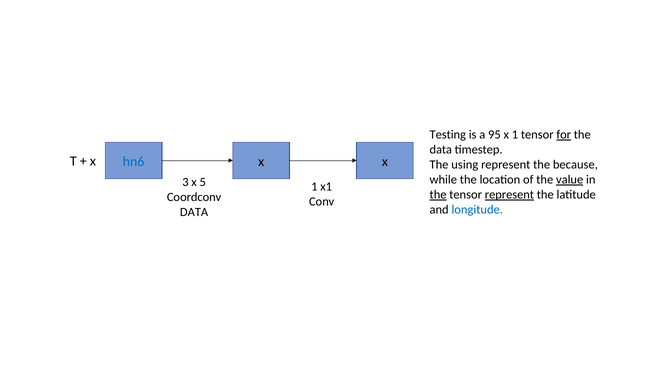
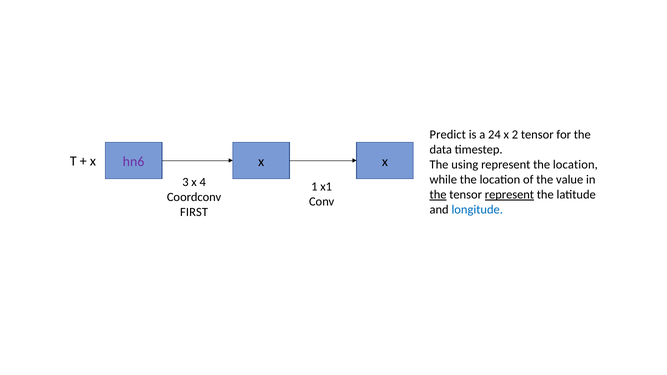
Testing: Testing -> Predict (448, 135)
95: 95 -> 24 (494, 135)
x 1: 1 -> 2 (515, 135)
for underline: present -> none (564, 135)
hn6 colour: blue -> purple (134, 161)
represent the because: because -> location (575, 165)
value underline: present -> none (570, 180)
5: 5 -> 4 (203, 182)
DATA: DATA -> FIRST (194, 212)
